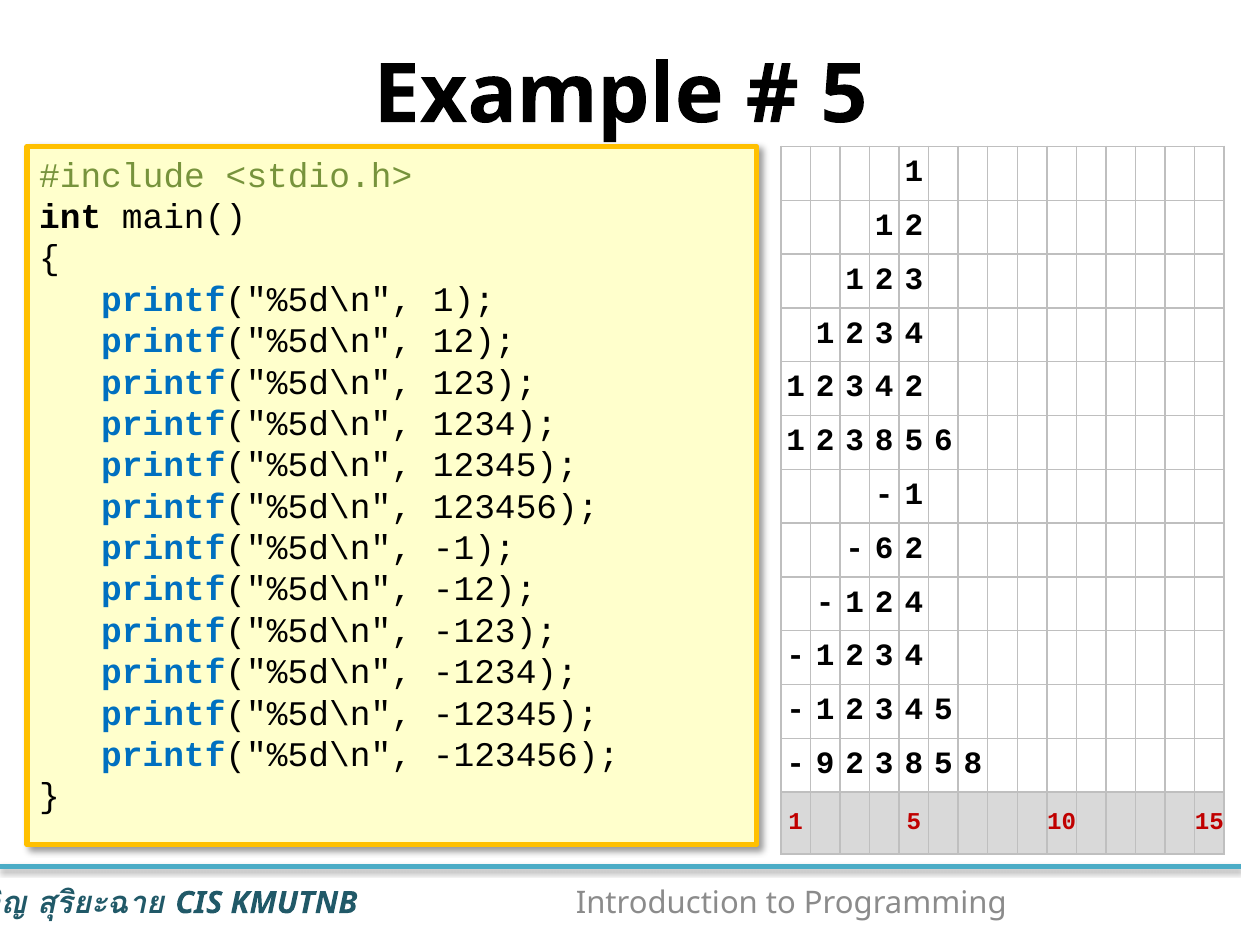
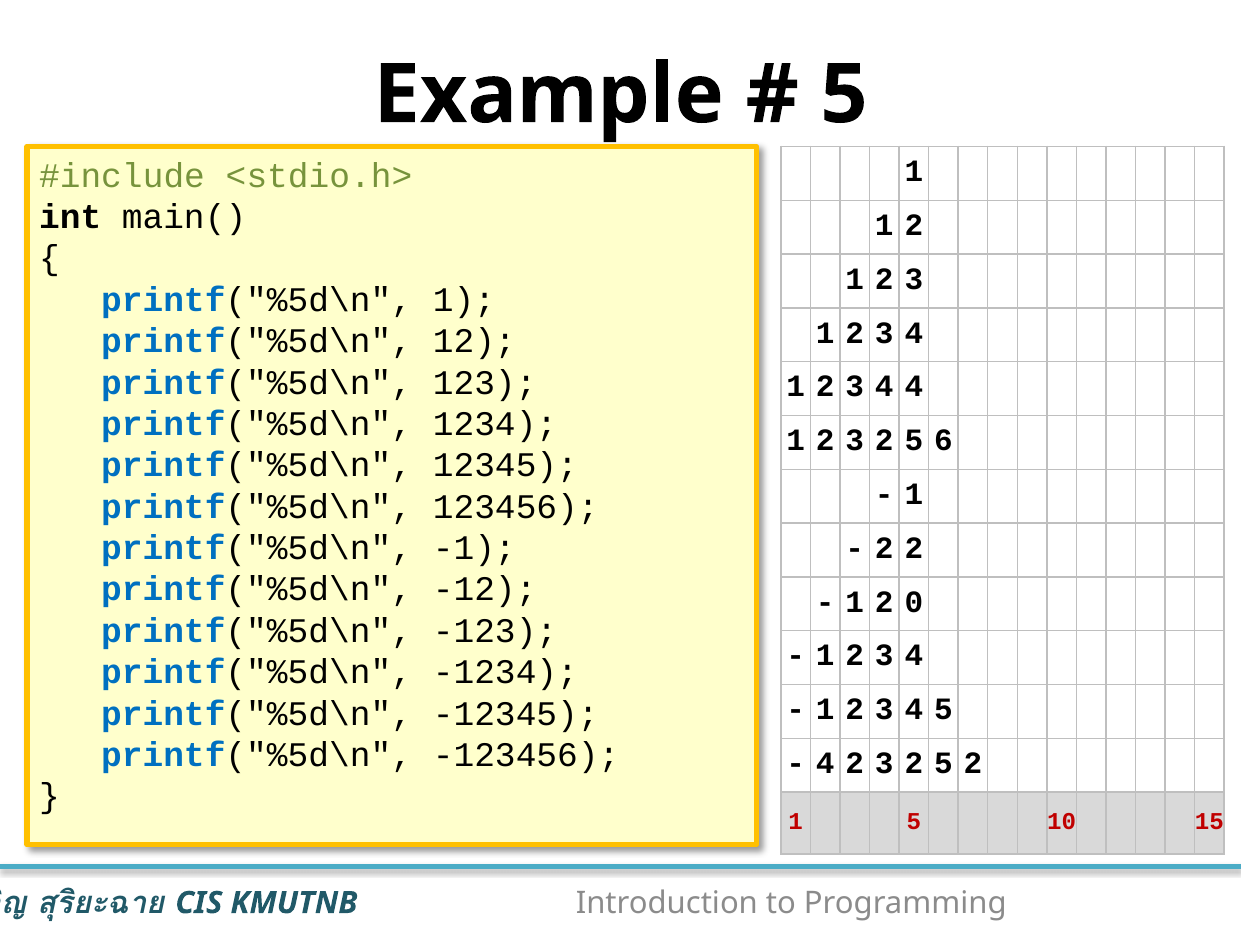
4 2: 2 -> 4 (914, 386)
1 2 3 8: 8 -> 2 (884, 440)
6: 6 -> 2 (884, 548)
2 4: 4 -> 0 (914, 602)
9: 9 -> 4 (825, 763)
8: 8 -> 2 (914, 763)
5 8: 8 -> 2 (973, 763)
